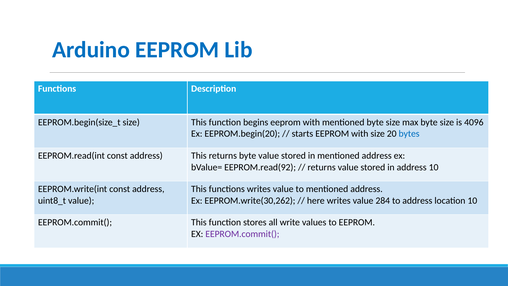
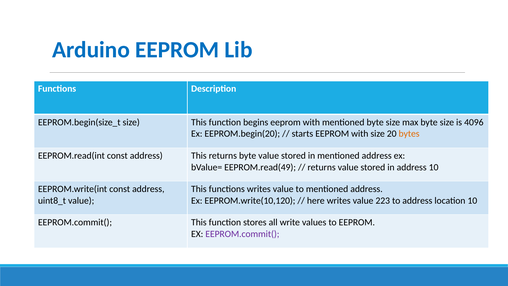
bytes colour: blue -> orange (409, 134)
EEPROM.read(92: EEPROM.read(92 -> EEPROM.read(49 (260, 167)
EEPROM.write(30,262: EEPROM.write(30,262 -> EEPROM.write(10,120 (250, 200)
284: 284 -> 223 (383, 200)
